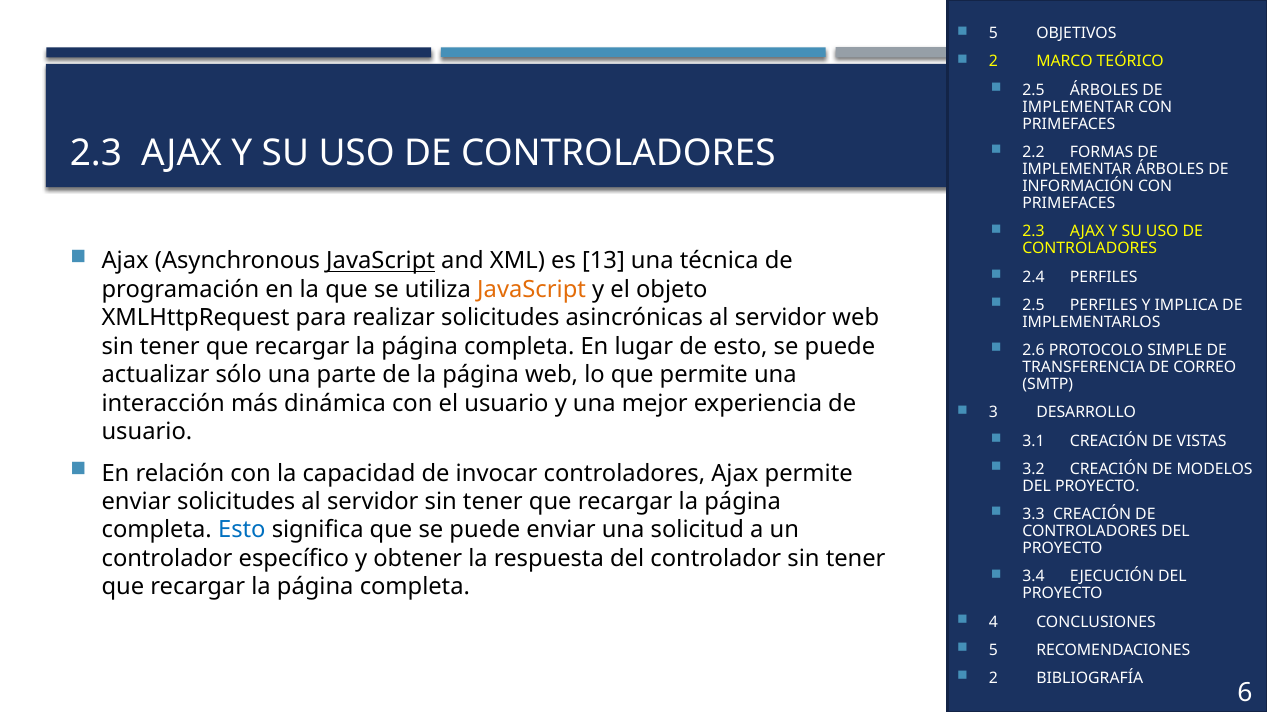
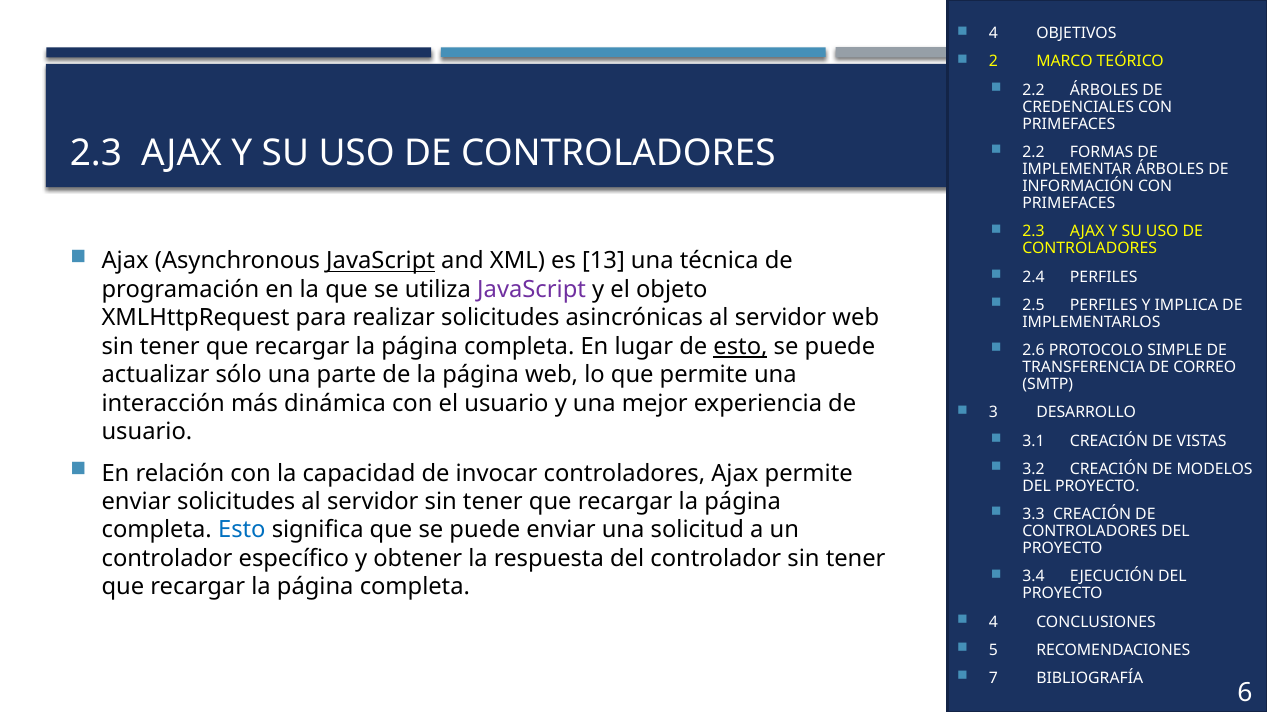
5: 5 -> 4 (993, 34)
2.5: 2.5 -> 2.2 (1034, 90)
IMPLEMENTAR: IMPLEMENTAR -> CREDENCIALES (1078, 107)
JavaScript colour: orange -> purple (532, 290)
esto underline: none -> present (740, 347)
2: 2 -> 7 (993, 679)
